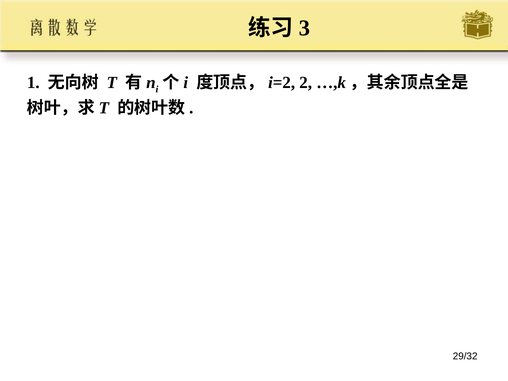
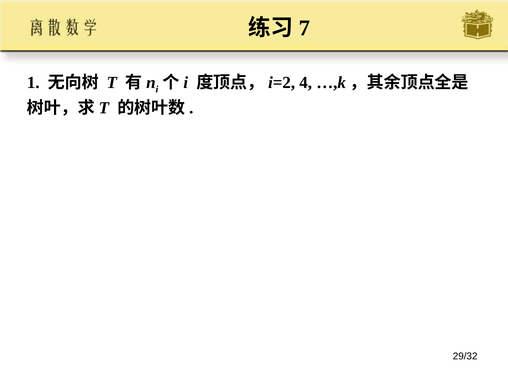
3: 3 -> 7 (304, 28)
2: 2 -> 4 (306, 83)
